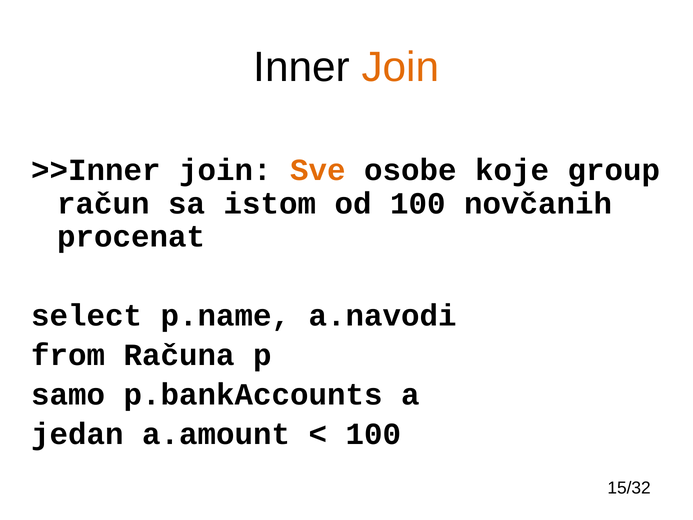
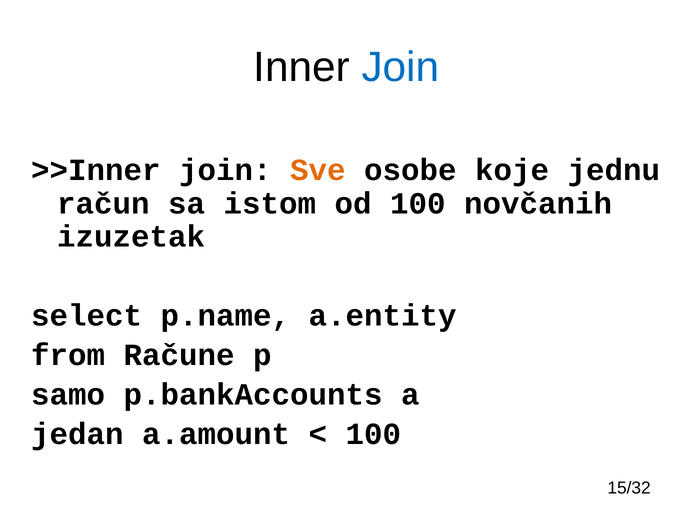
Join colour: orange -> blue (400, 67)
group: group -> jednu (614, 170)
procenat: procenat -> izuzetak (131, 237)
a.navodi: a.navodi -> a.entity (383, 316)
Računa: Računa -> Račune (179, 355)
